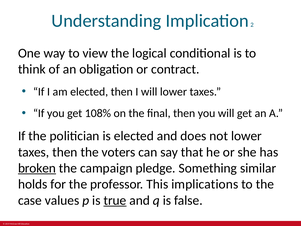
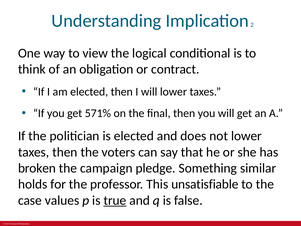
108%: 108% -> 571% (98, 113)
broken underline: present -> none (37, 168)
implications: implications -> unsatisfiable (205, 184)
